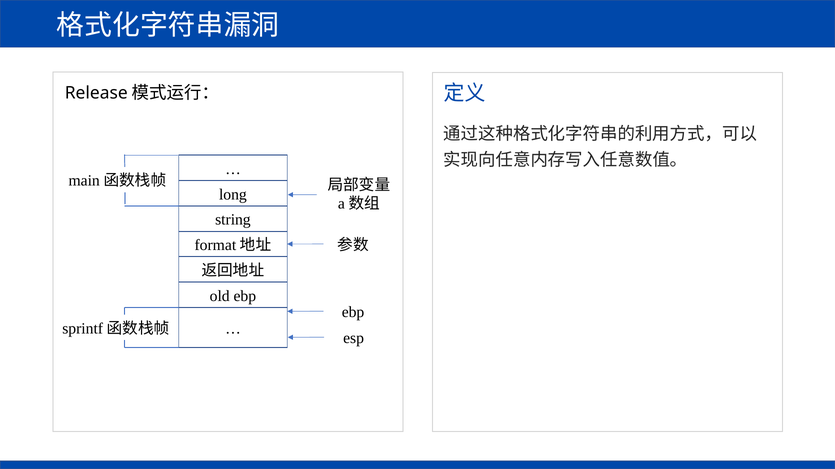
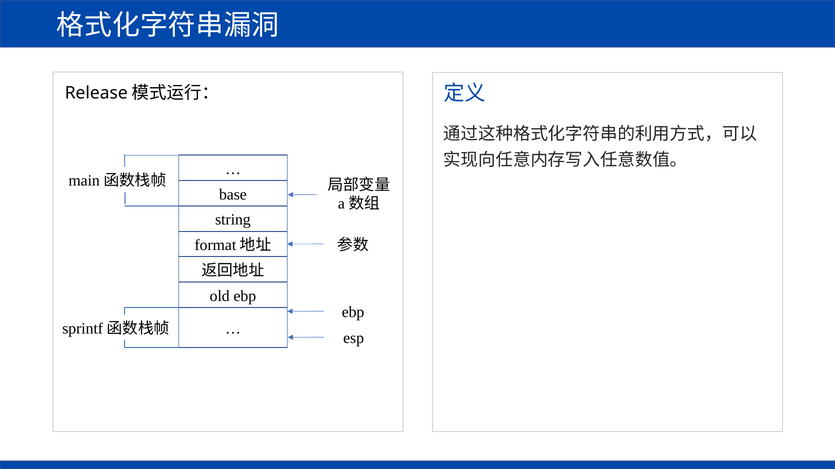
long: long -> base (233, 195)
